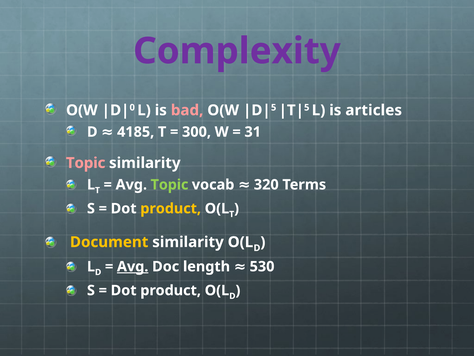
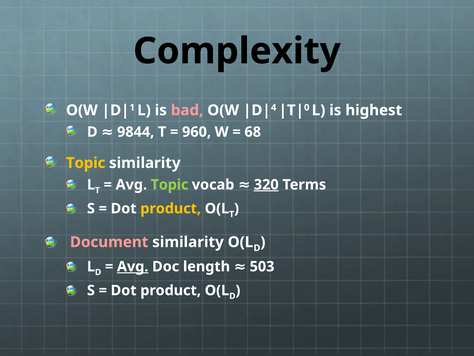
Complexity colour: purple -> black (237, 51)
0: 0 -> 1 (132, 107)
5: 5 -> 4 (274, 107)
5: 5 -> 0 (307, 107)
articles: articles -> highest (374, 110)
4185: 4185 -> 9844 (136, 132)
300: 300 -> 960 (197, 132)
31: 31 -> 68 (253, 132)
Topic colour: pink -> yellow (86, 163)
320 underline: none -> present (266, 184)
Document colour: yellow -> pink (109, 242)
530: 530 -> 503 (262, 266)
